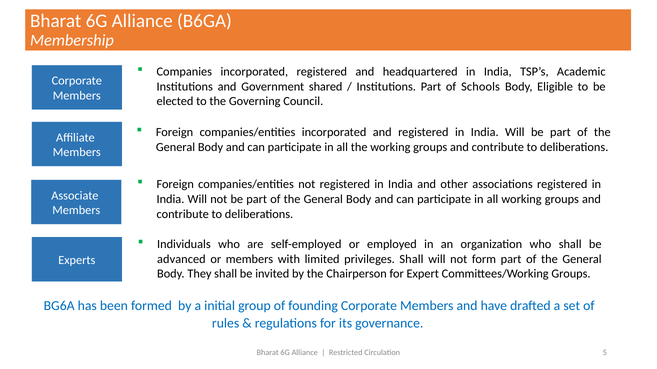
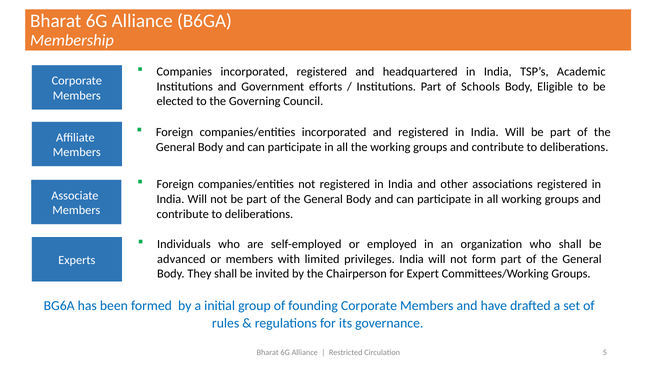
shared: shared -> efforts (326, 87)
privileges Shall: Shall -> India (412, 259)
